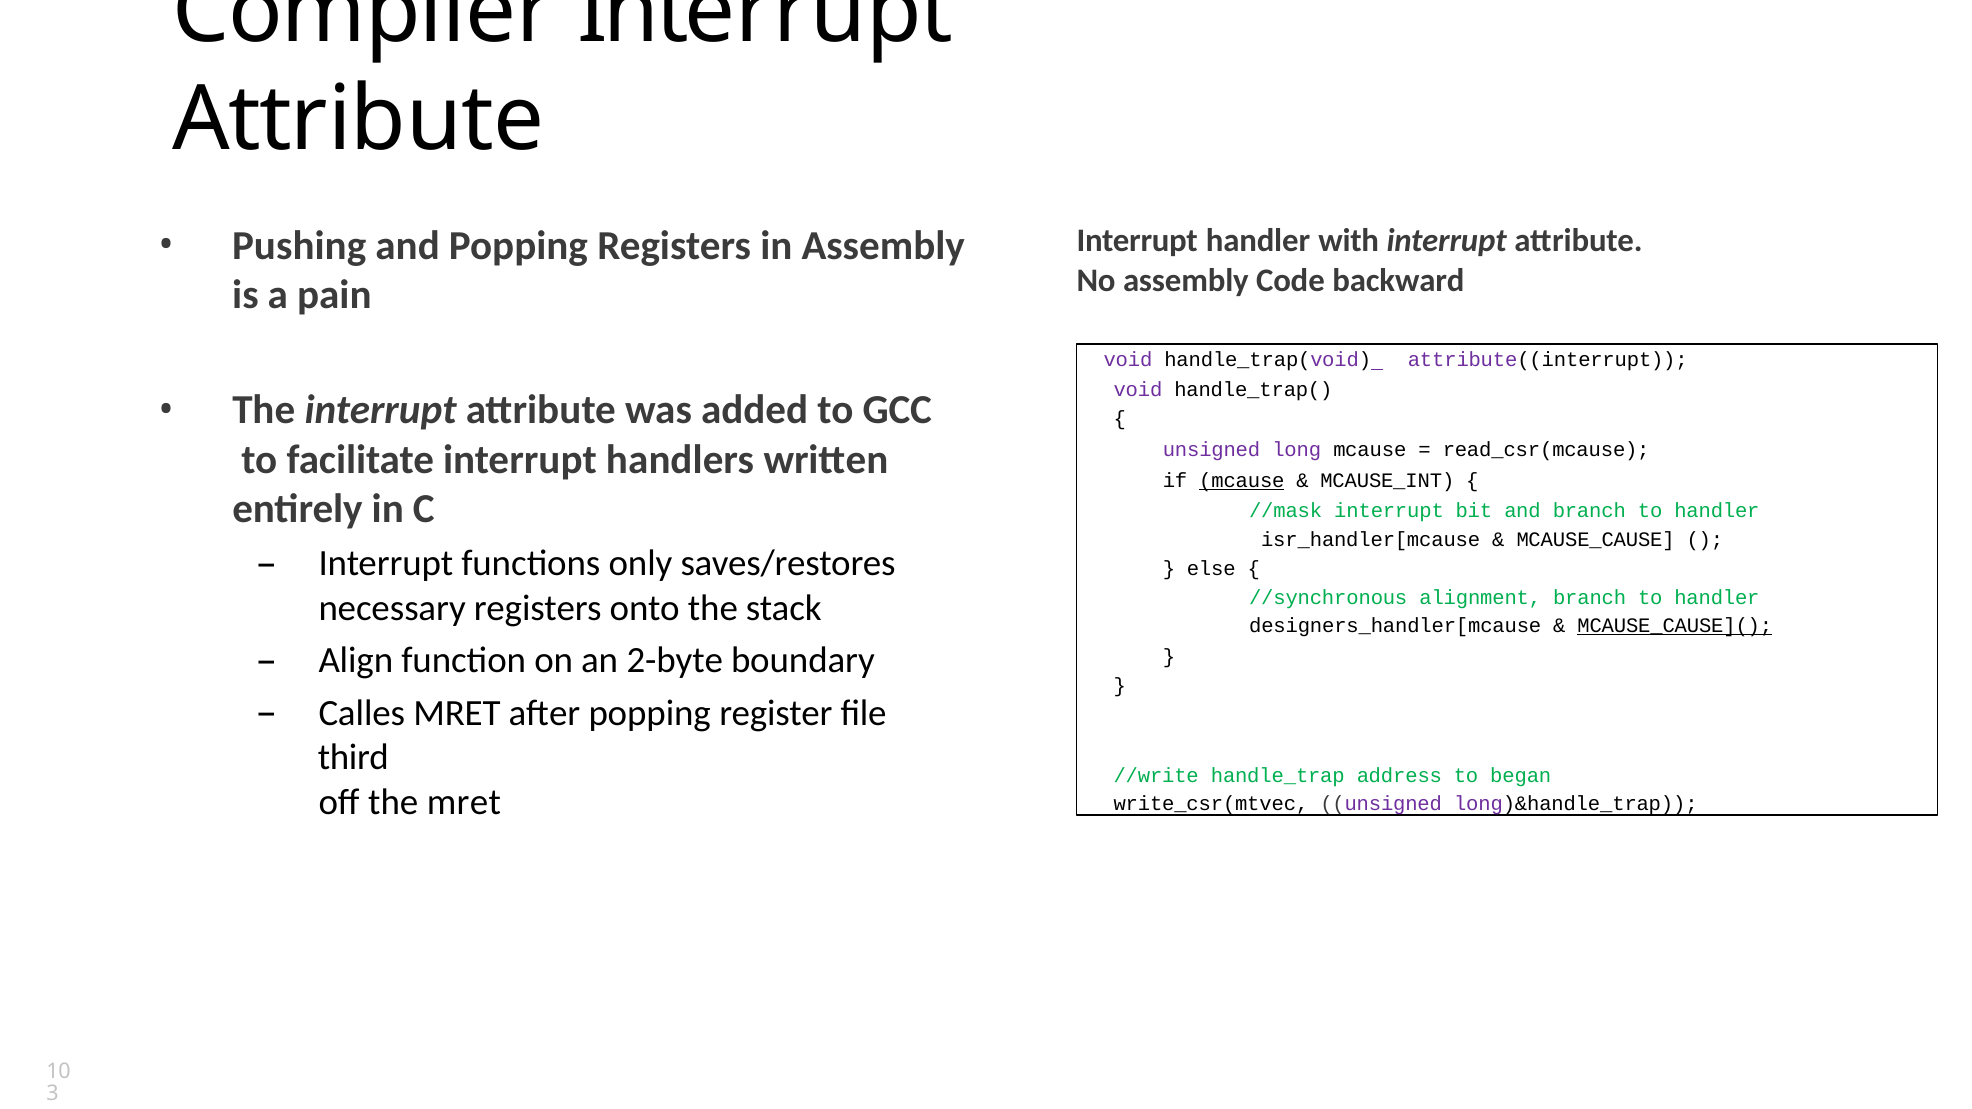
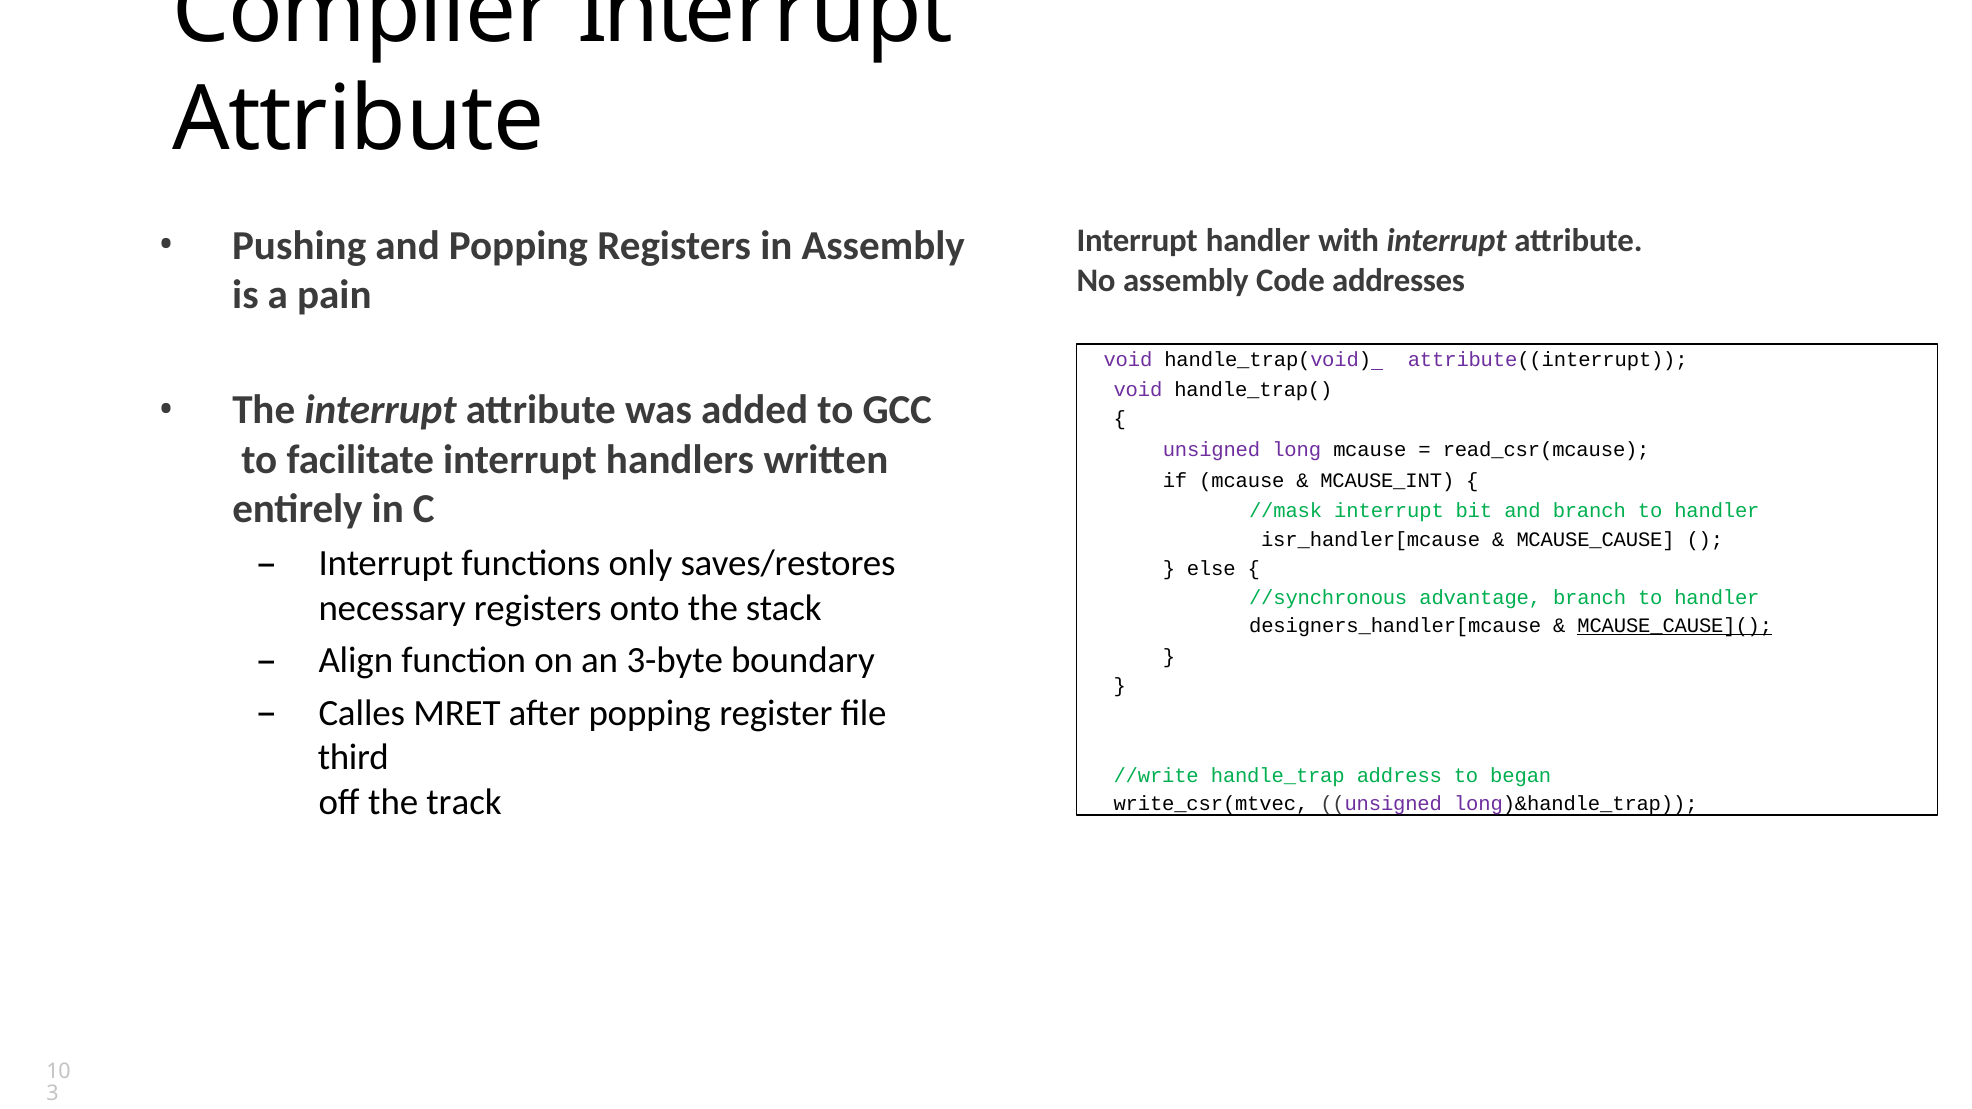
backward: backward -> addresses (1399, 281)
mcause underline: present -> none (1242, 481)
alignment: alignment -> advantage (1480, 598)
2-byte: 2-byte -> 3-byte (675, 661)
the mret: mret -> track (464, 802)
